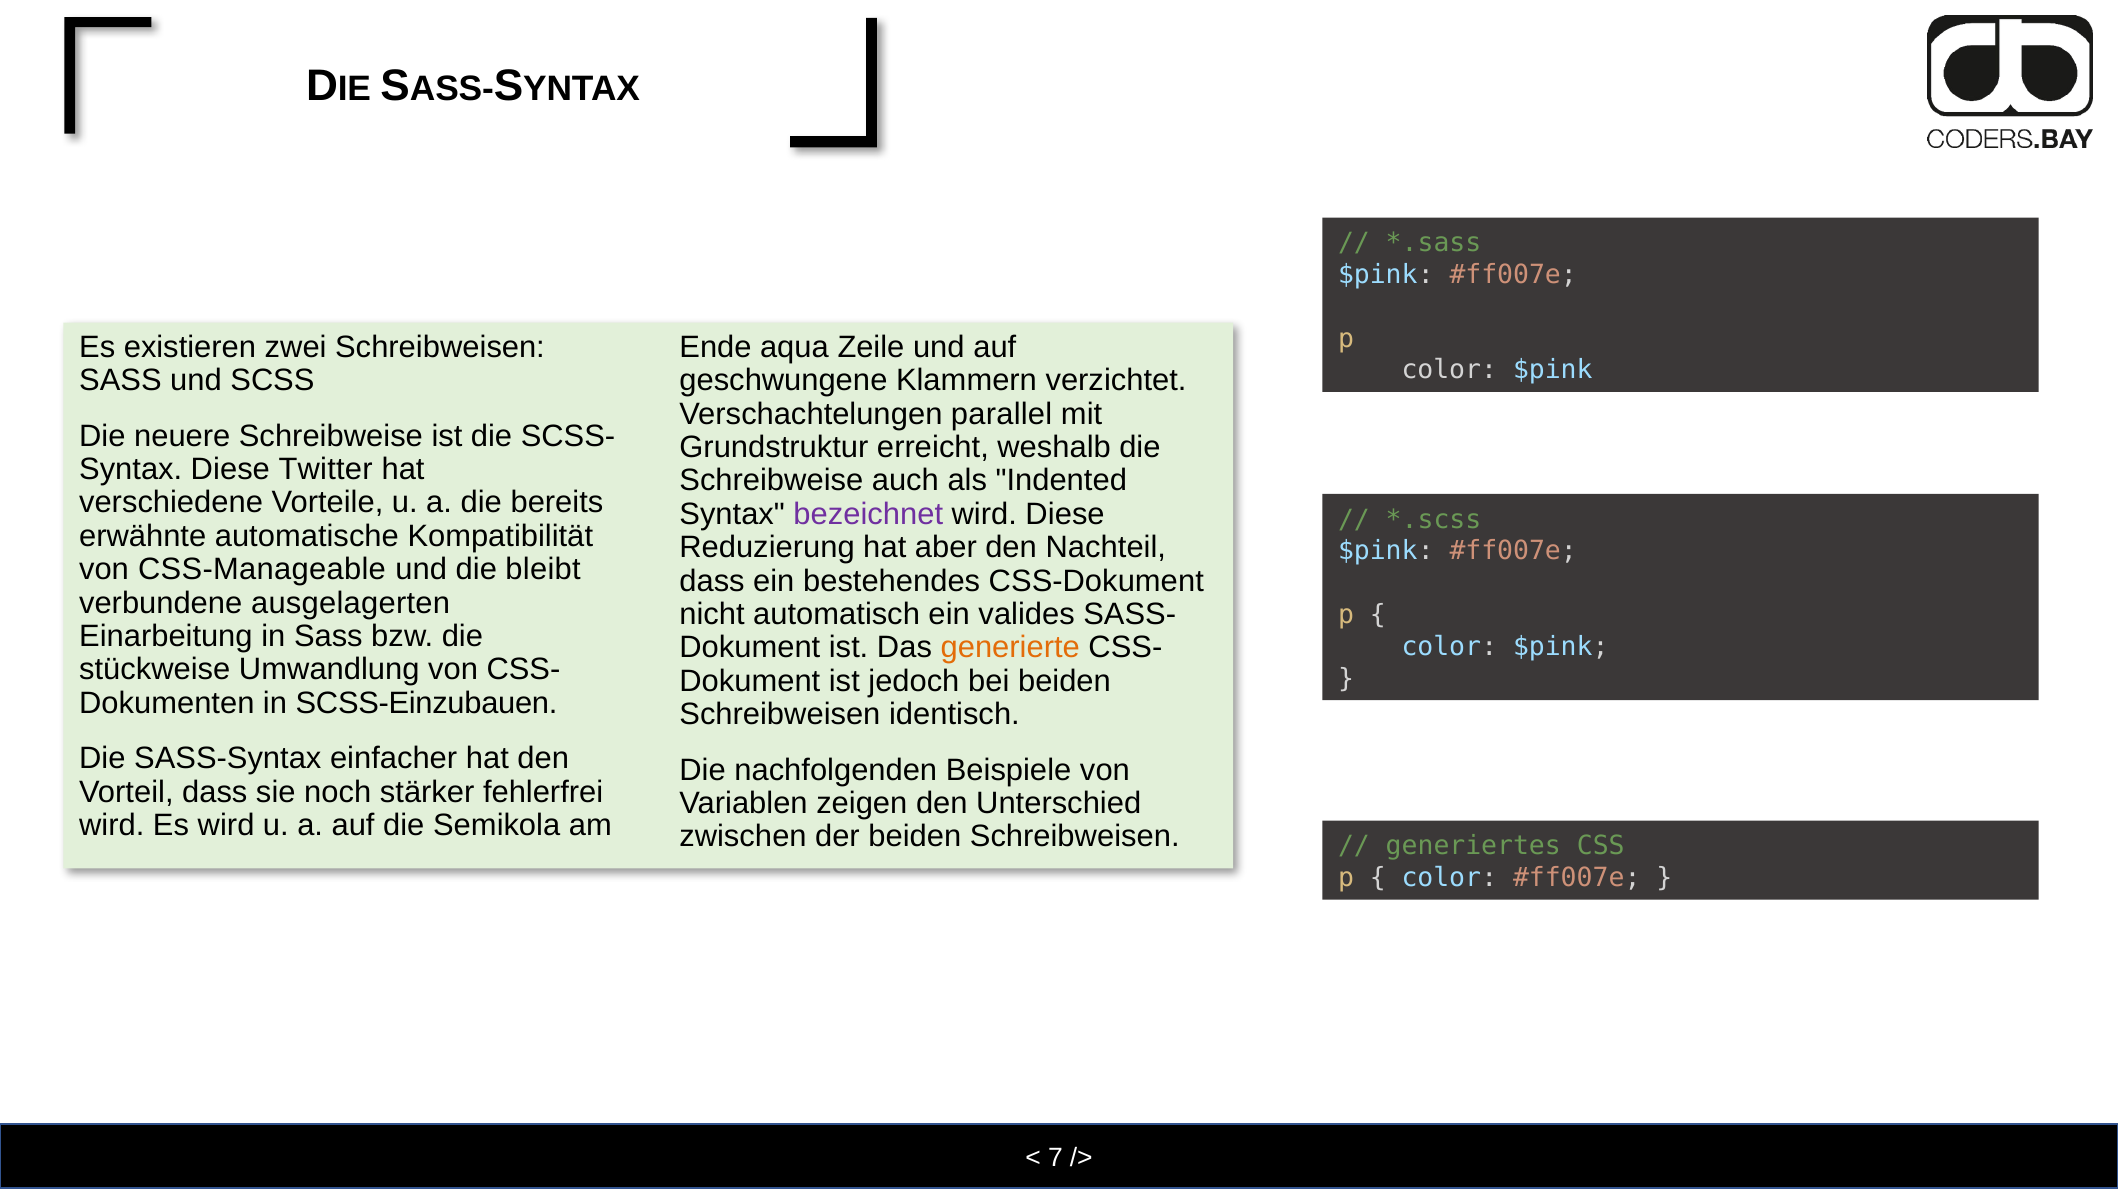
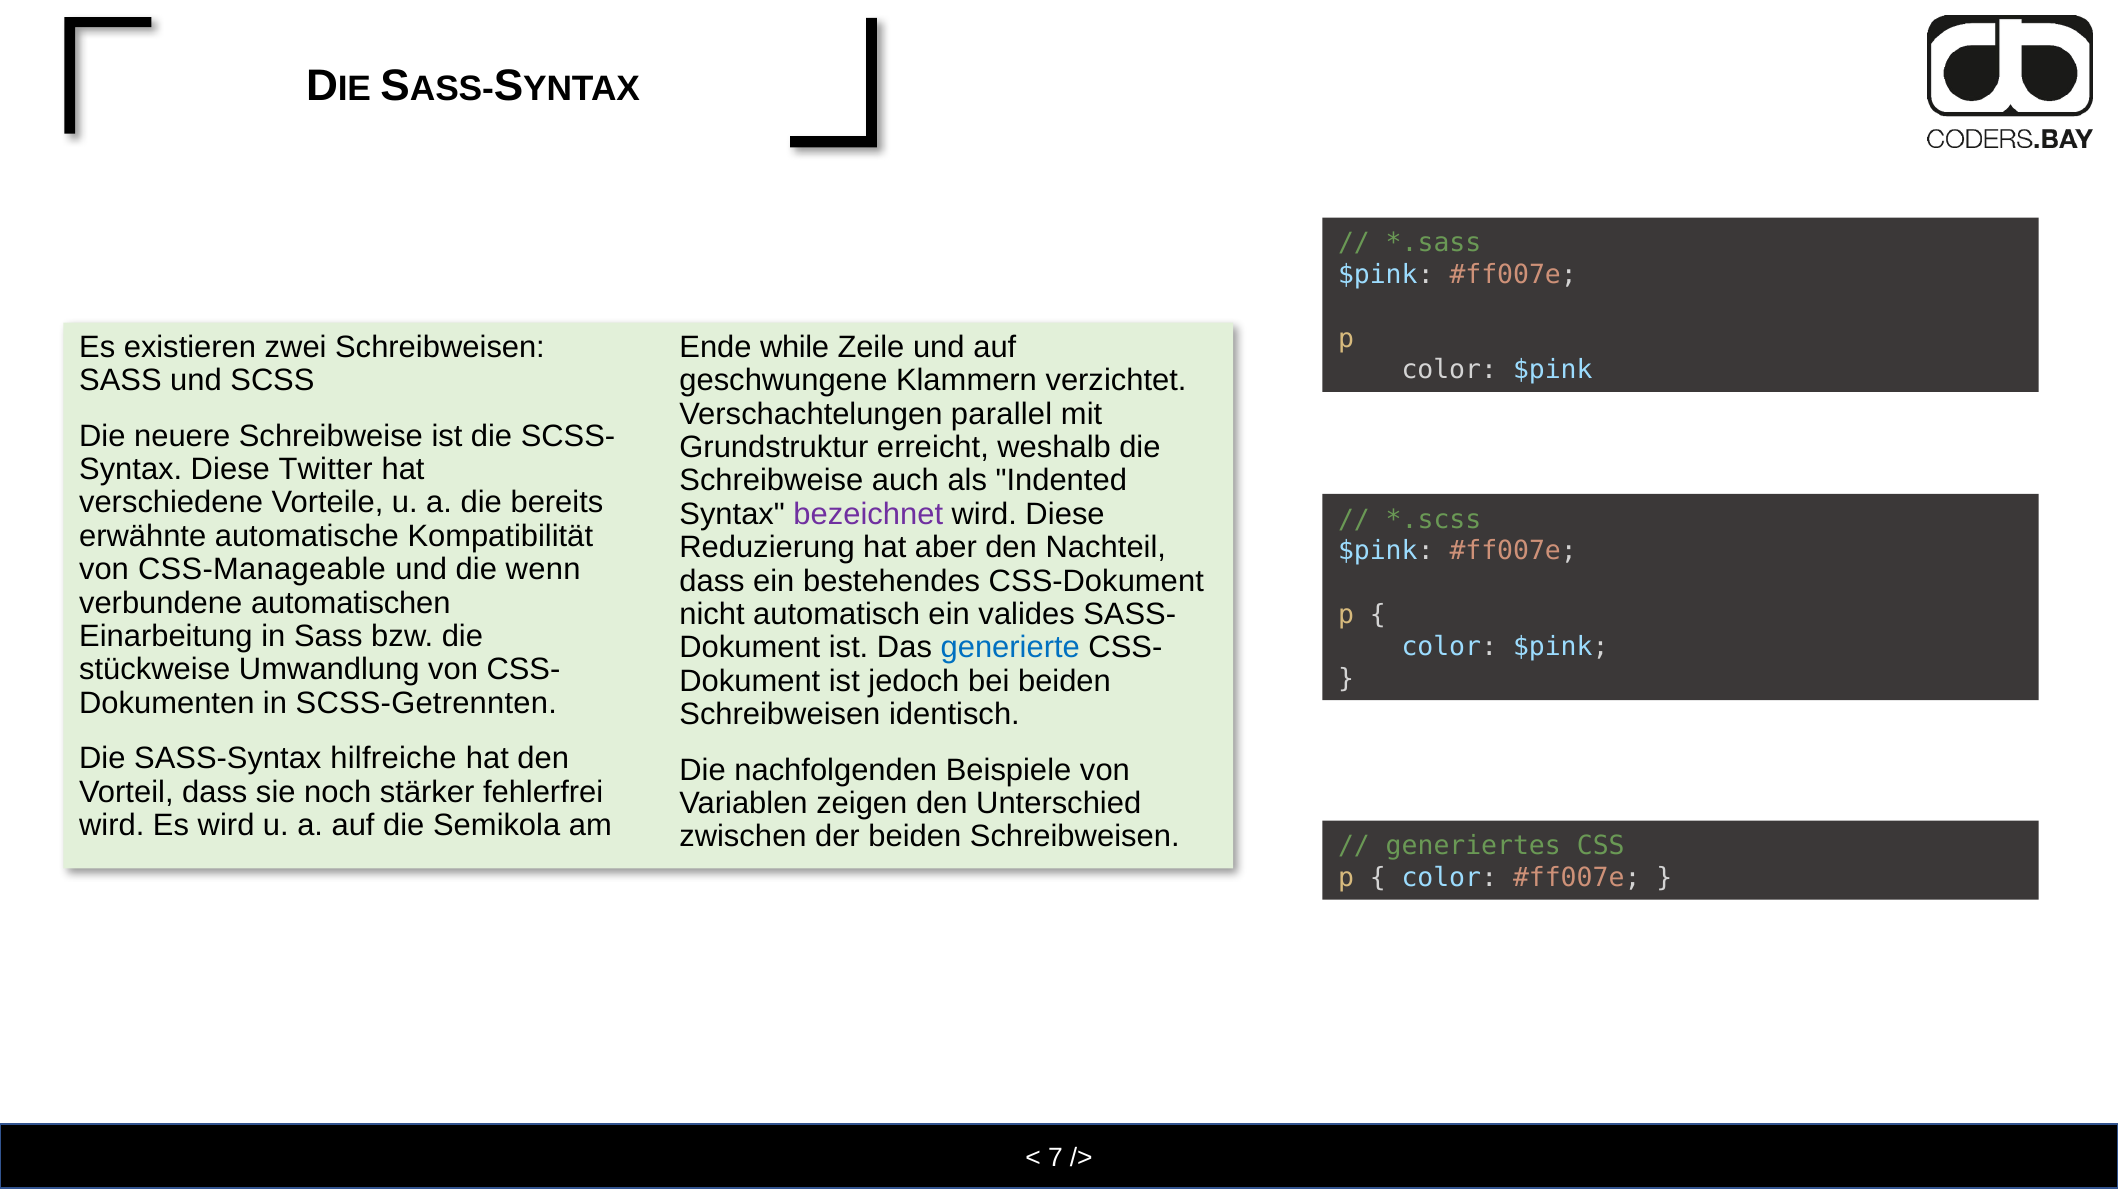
aqua: aqua -> while (795, 347)
bleibt: bleibt -> wenn (543, 570)
ausgelagerten: ausgelagerten -> automatischen (351, 603)
generierte colour: orange -> blue (1010, 648)
SCSS-Einzubauen: SCSS-Einzubauen -> SCSS-Getrennten (426, 703)
einfacher: einfacher -> hilfreiche (393, 759)
